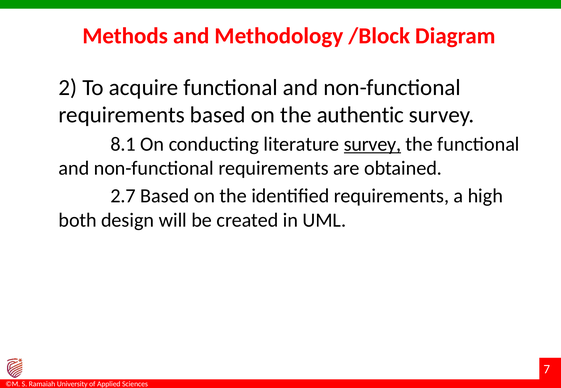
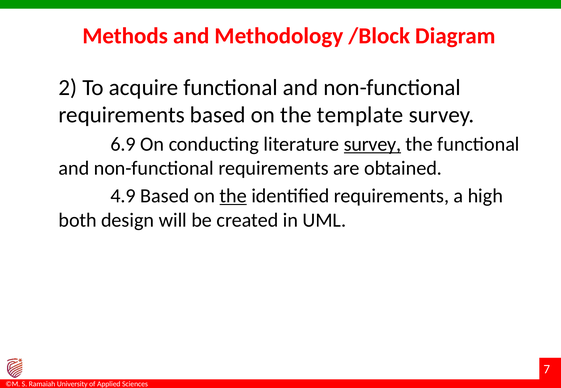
authentic: authentic -> template (360, 115)
8.1: 8.1 -> 6.9 (123, 144)
2.7: 2.7 -> 4.9 (123, 196)
the underline: none -> present (233, 196)
